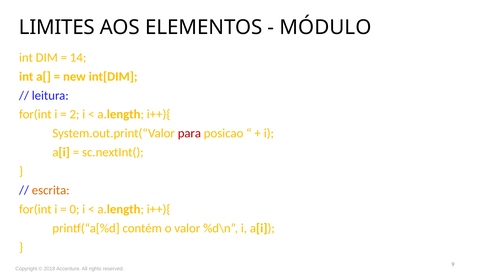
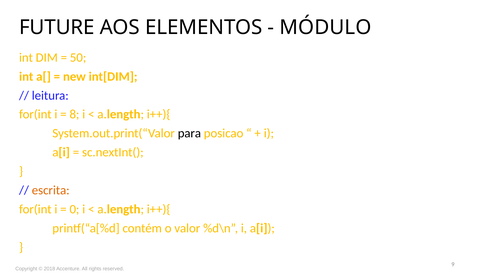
LIMITES: LIMITES -> FUTURE (57, 27)
14: 14 -> 50 (78, 57)
2: 2 -> 8 (74, 114)
para colour: red -> black (189, 133)
